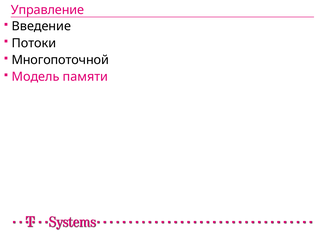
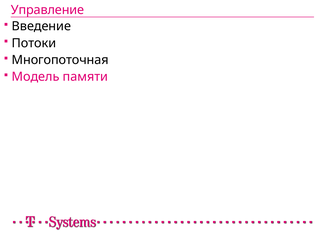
Многопоточной: Многопоточной -> Многопоточная (60, 60)
